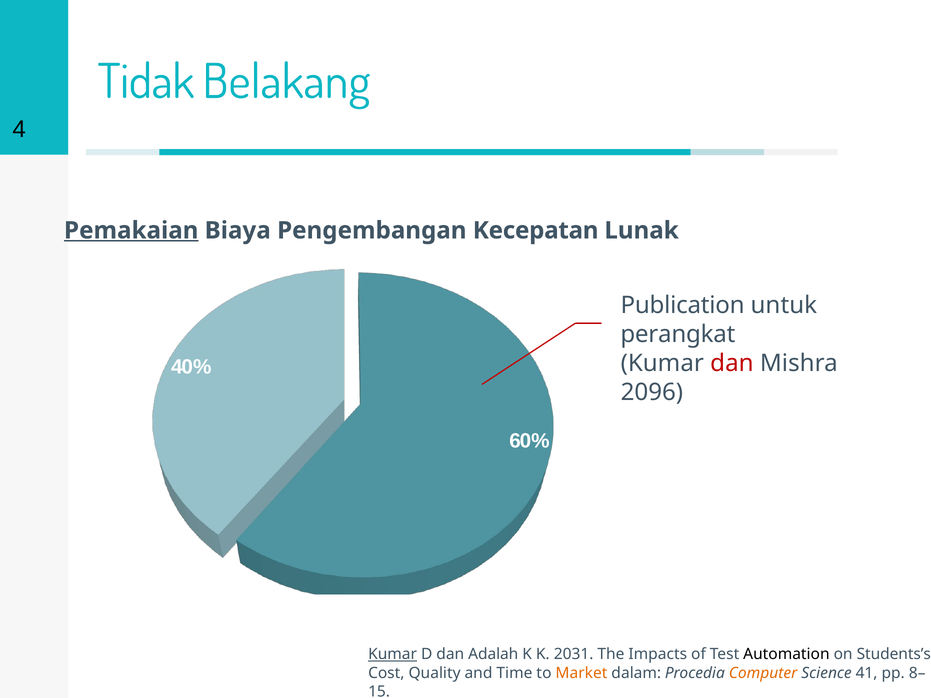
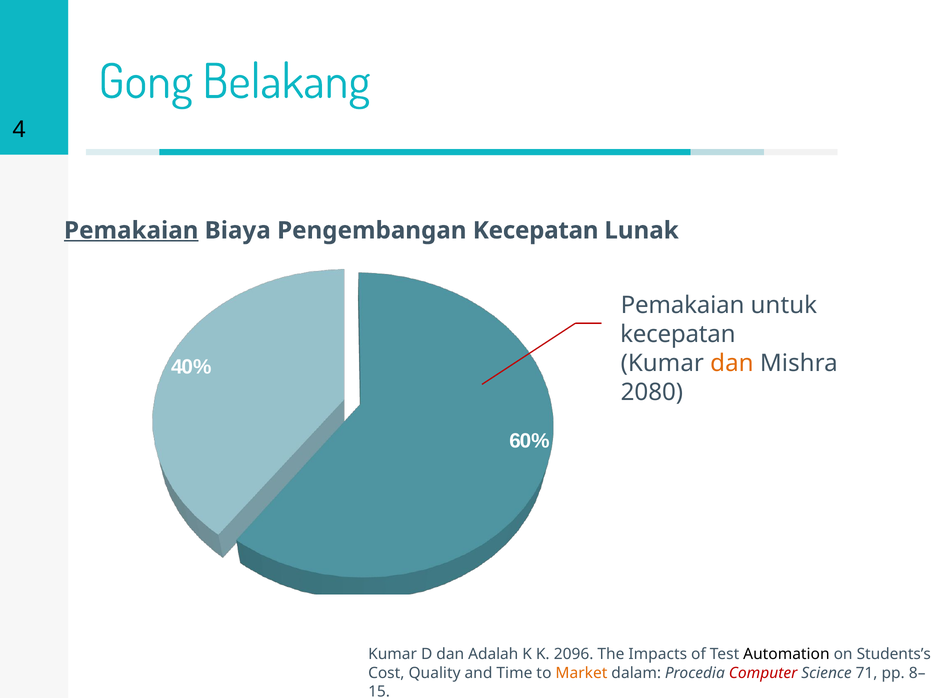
Tidak: Tidak -> Gong (146, 82)
Publication: Publication -> Pemakaian (683, 306)
perangkat: perangkat -> kecepatan (678, 335)
dan colour: red -> orange (732, 364)
2096: 2096 -> 2080 (652, 393)
Kumar underline: present -> none (393, 654)
2031: 2031 -> 2096 (574, 654)
Computer colour: orange -> red (763, 673)
41: 41 -> 71 (867, 673)
